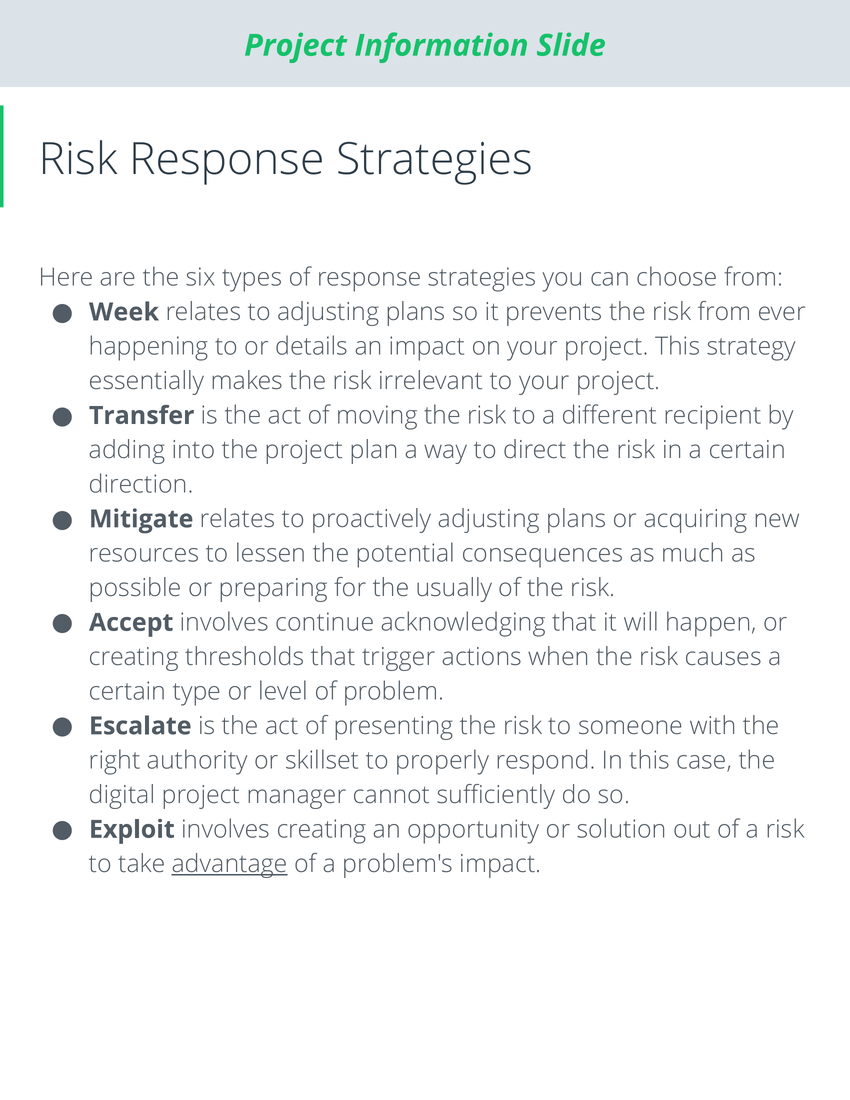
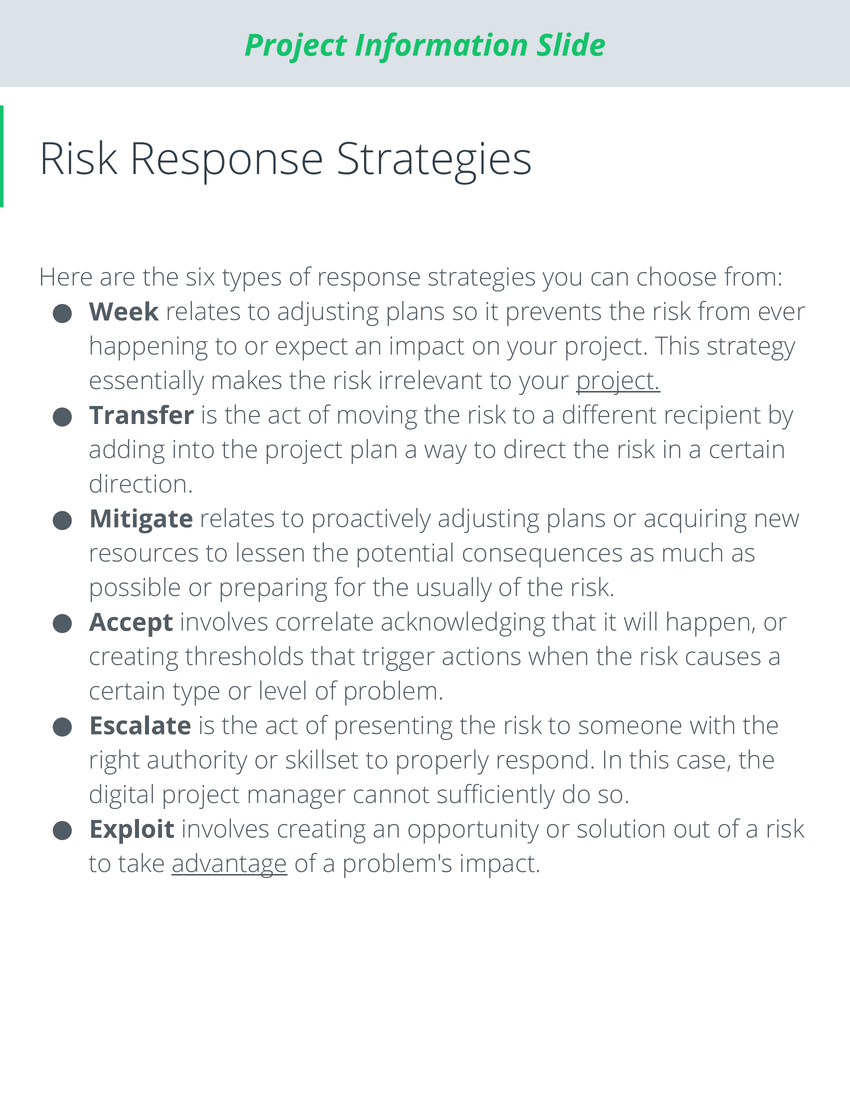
details: details -> expect (312, 347)
project underline: none -> present (618, 381)
continue: continue -> correlate (325, 623)
